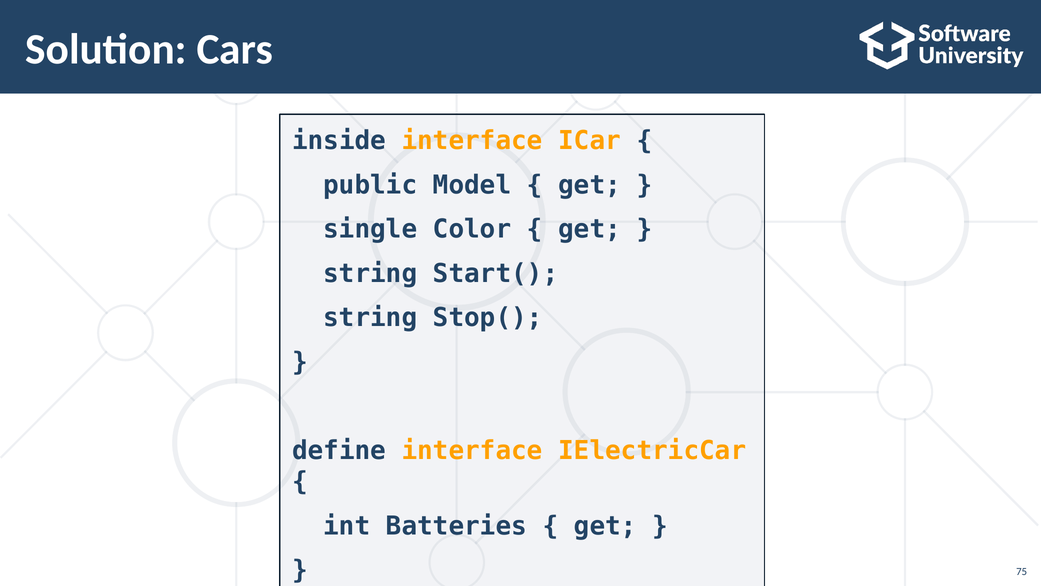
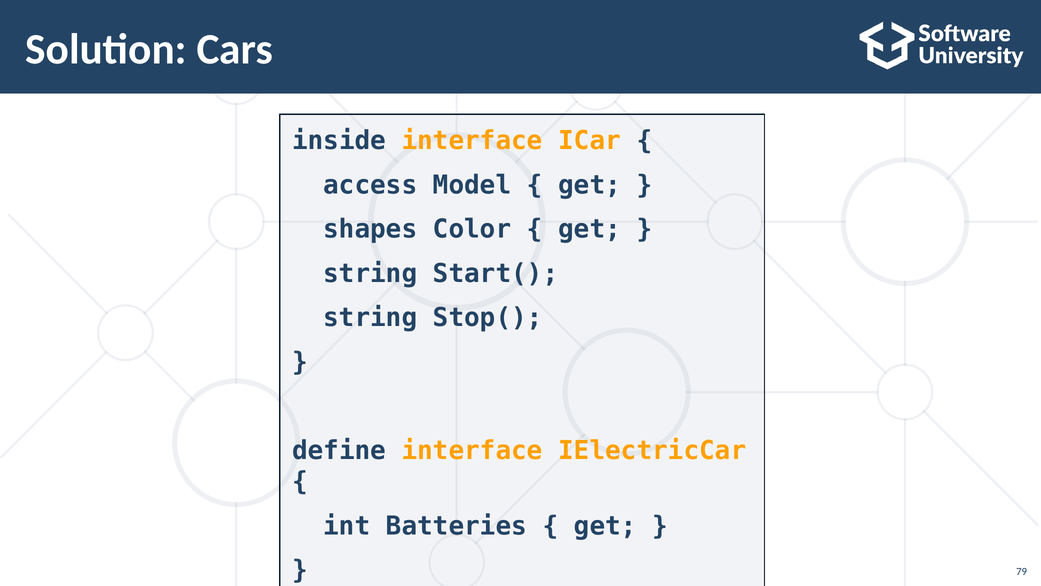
public: public -> access (370, 185)
single: single -> shapes (370, 229)
75: 75 -> 79 (1022, 571)
